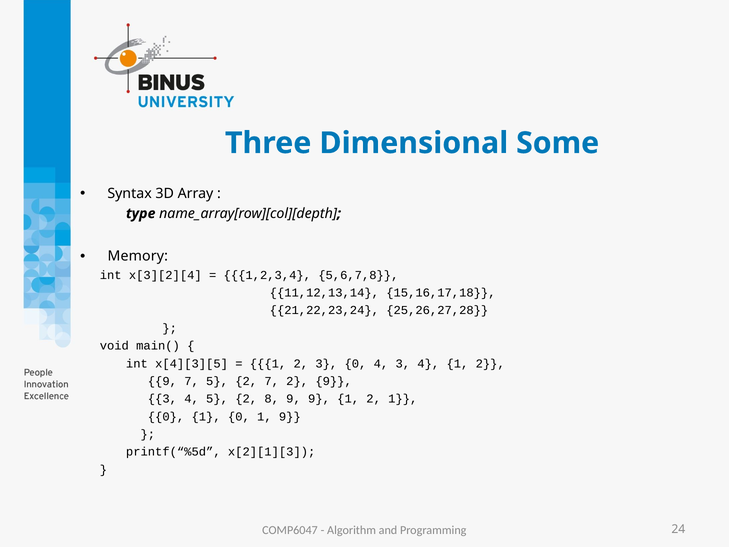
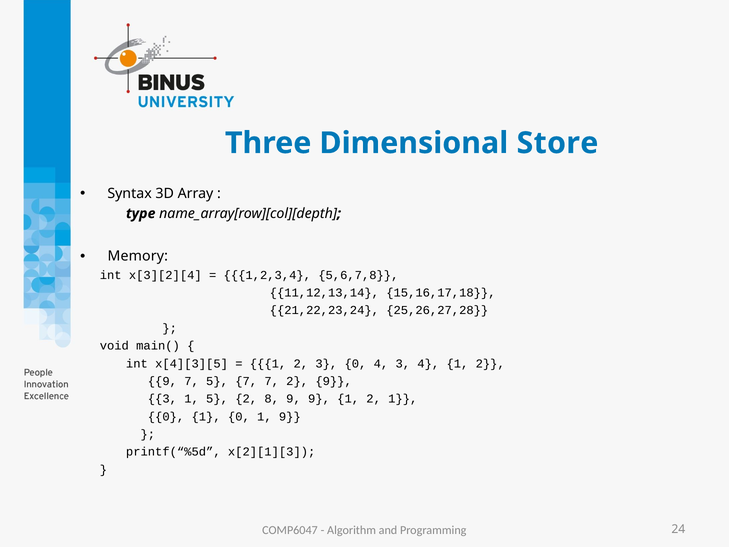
Some: Some -> Store (557, 143)
7 5 2: 2 -> 7 (246, 381)
4: 4 -> 1 (192, 399)
